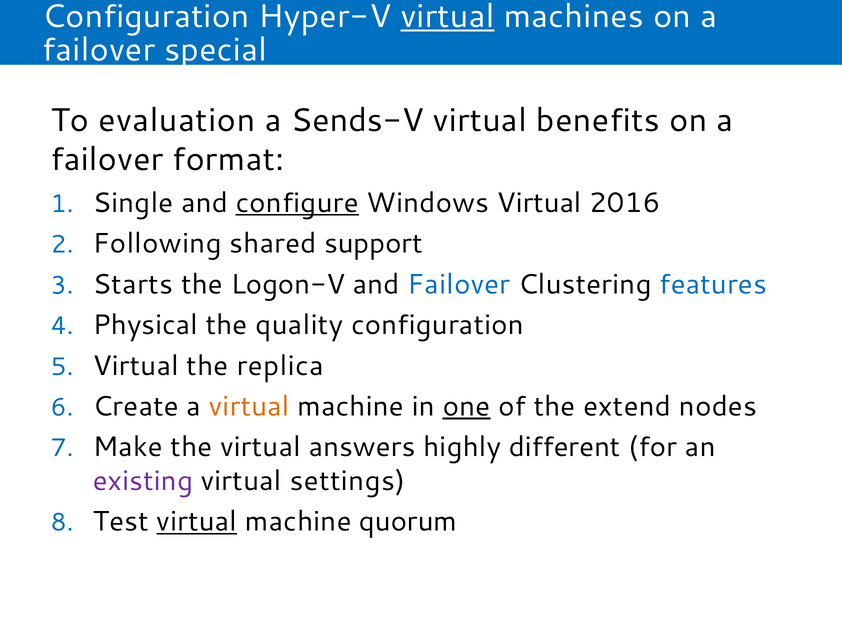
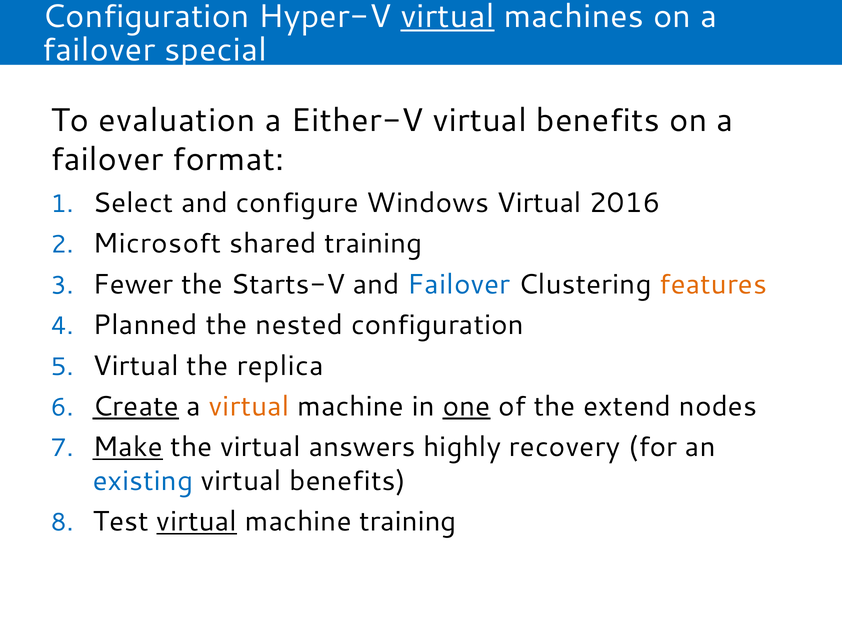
Sends-V: Sends-V -> Either-V (357, 120)
Single: Single -> Select (133, 203)
configure underline: present -> none (297, 203)
Following: Following -> Microsoft (157, 243)
shared support: support -> training (373, 243)
Starts: Starts -> Fewer (133, 284)
Logon-V: Logon-V -> Starts-V (288, 284)
features colour: blue -> orange (713, 284)
Physical: Physical -> Planned (145, 325)
quality: quality -> nested (299, 325)
Create underline: none -> present (136, 406)
Make underline: none -> present (128, 447)
different: different -> recovery (564, 447)
existing colour: purple -> blue (143, 481)
settings: settings -> benefits (348, 481)
machine quorum: quorum -> training (408, 521)
